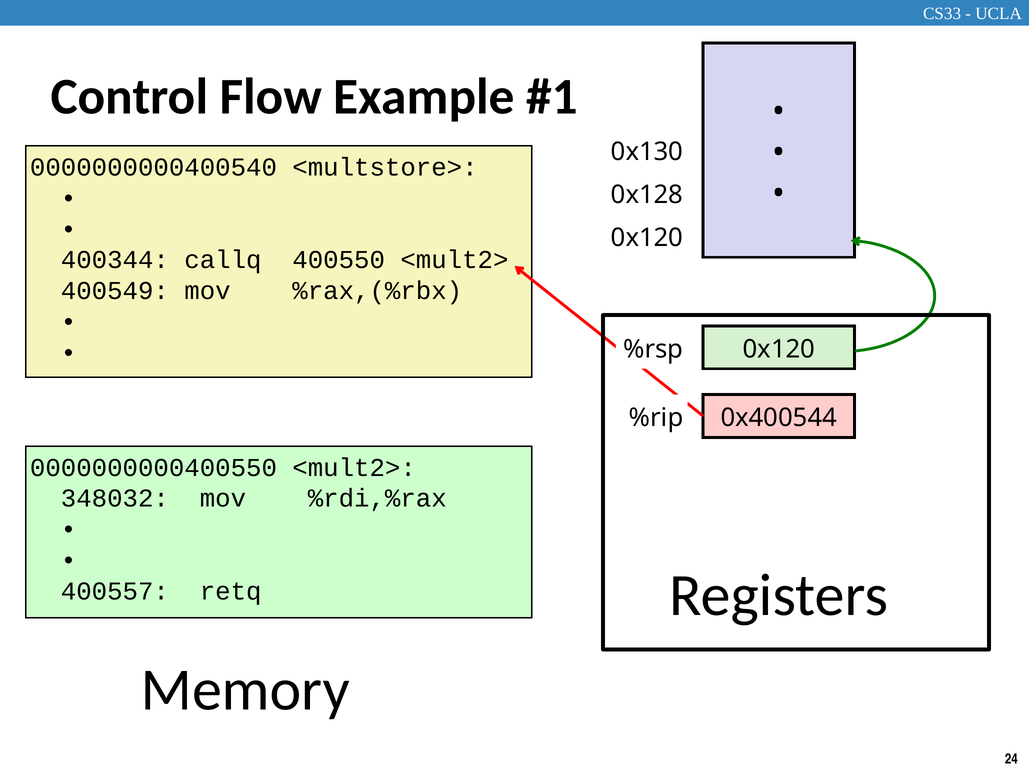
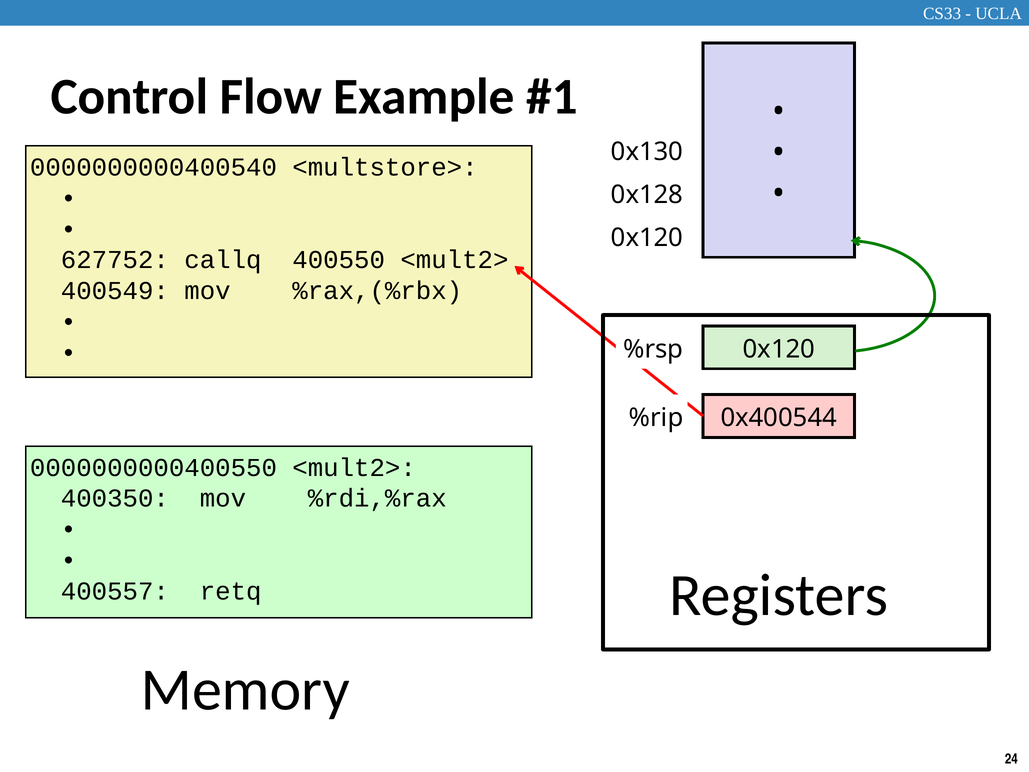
400344: 400344 -> 627752 (115, 260)
348032: 348032 -> 400350 (115, 498)
